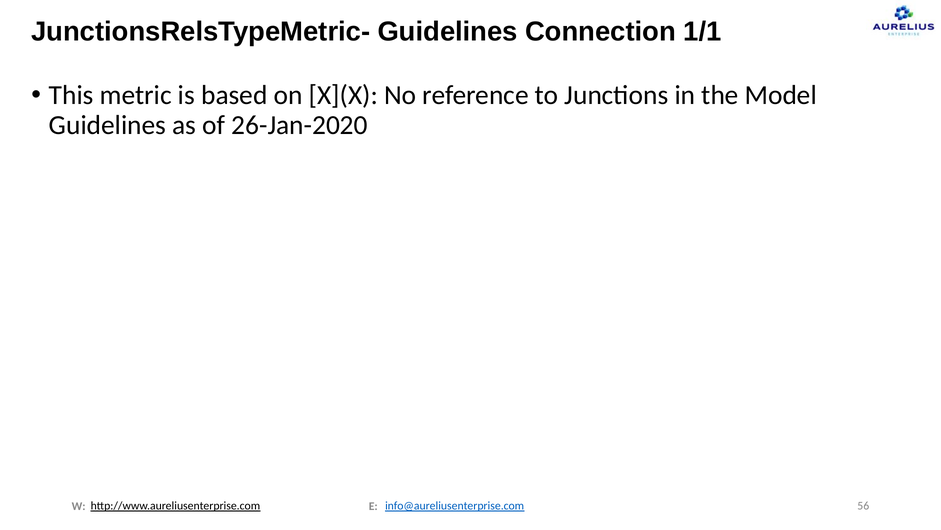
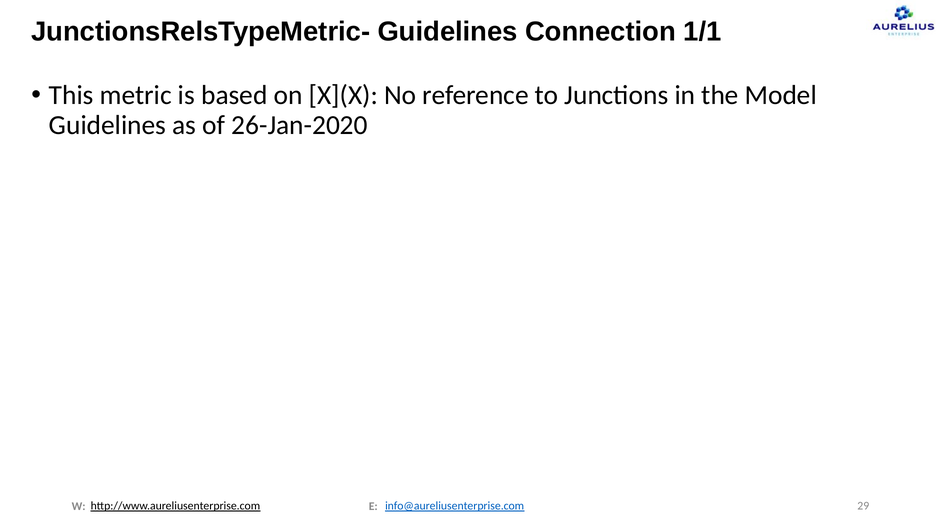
56: 56 -> 29 (863, 505)
